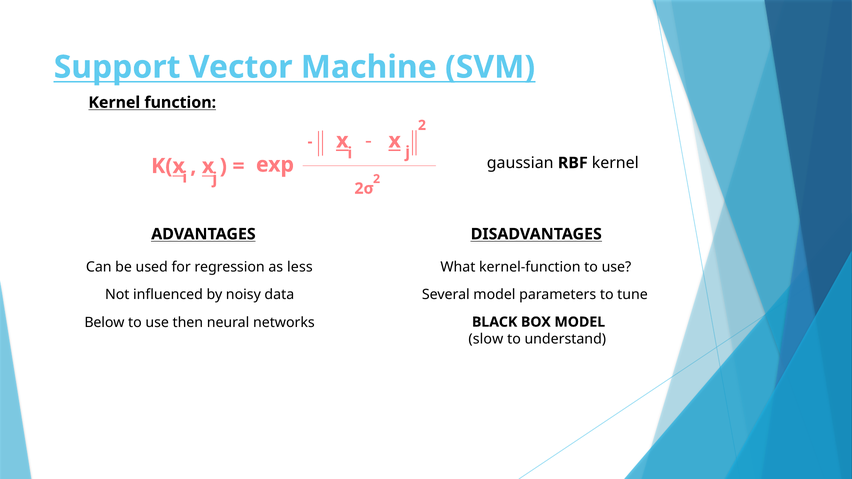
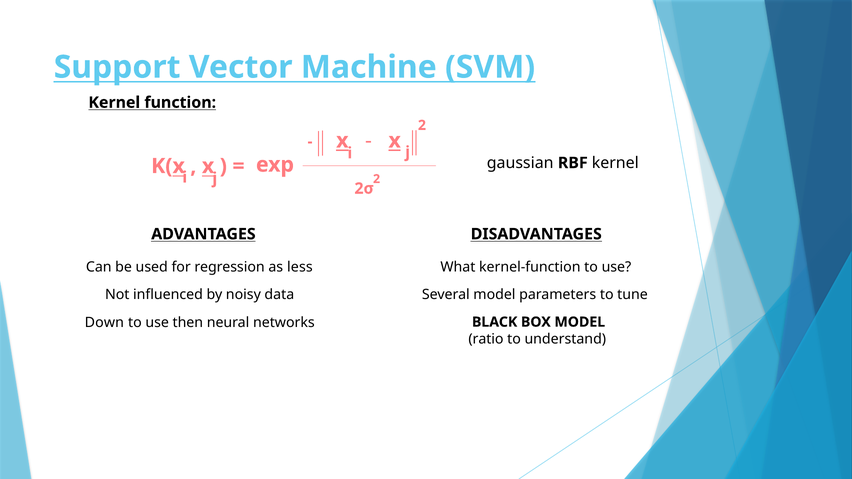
Below: Below -> Down (104, 323)
slow: slow -> ratio (486, 339)
